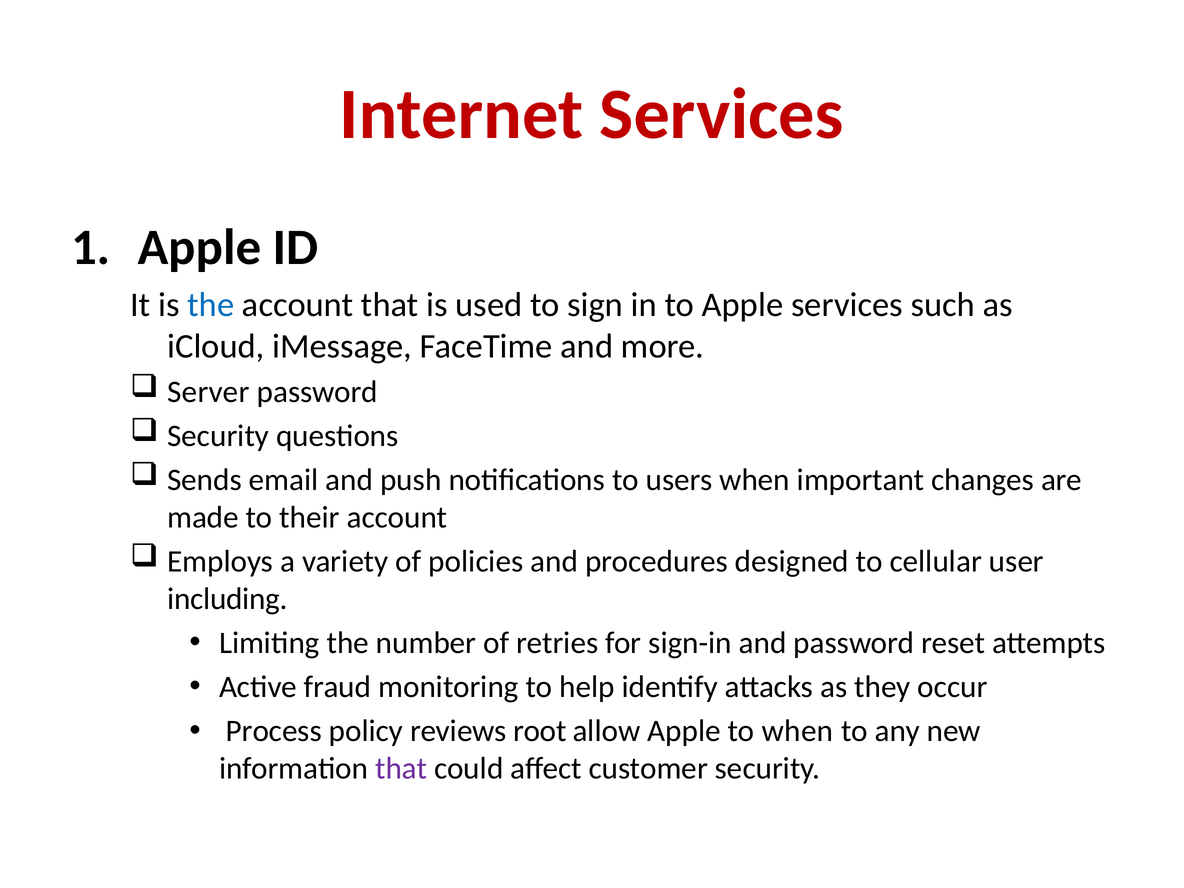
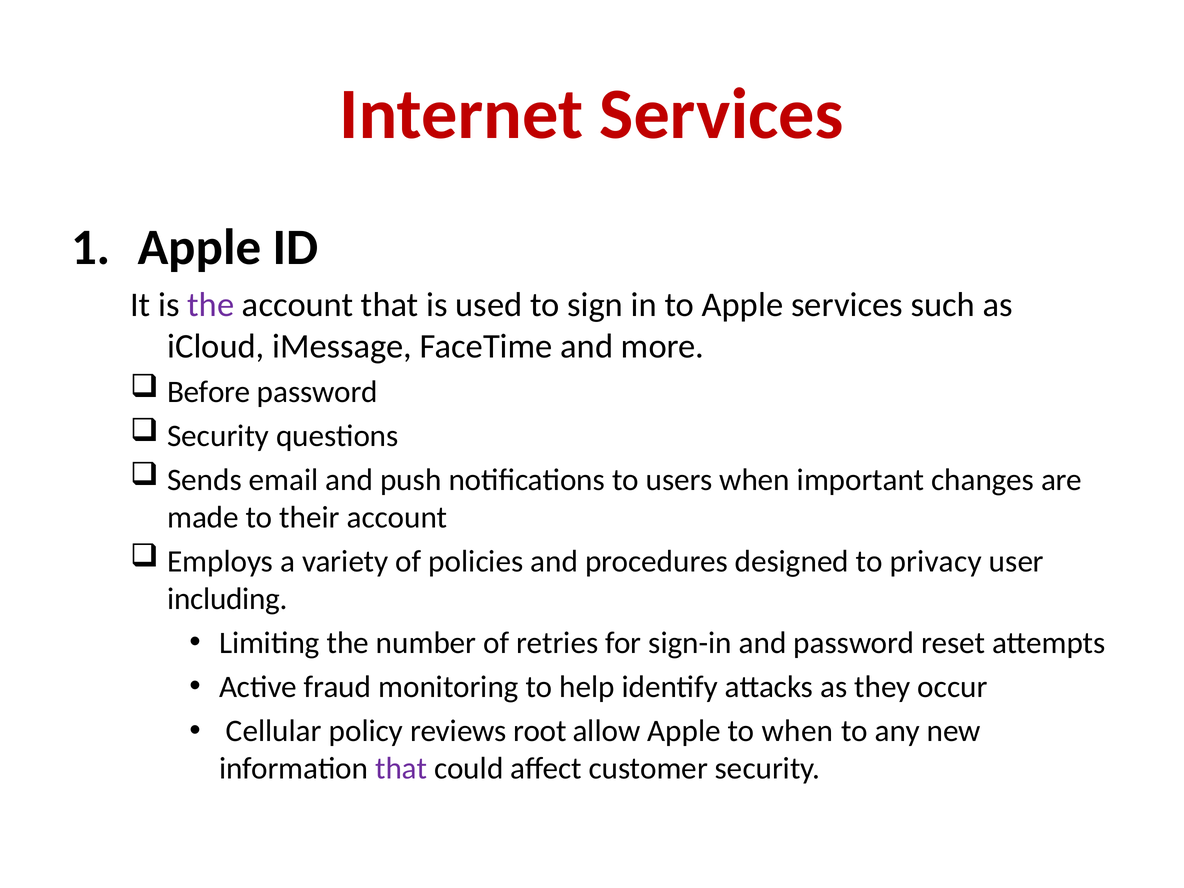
the colour: blue -> purple (211, 305)
Server: Server -> Before (209, 392)
cellular: cellular -> privacy (936, 562)
Process: Process -> Cellular (274, 731)
